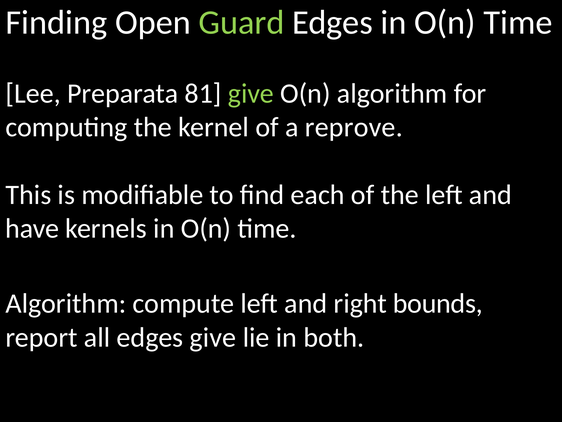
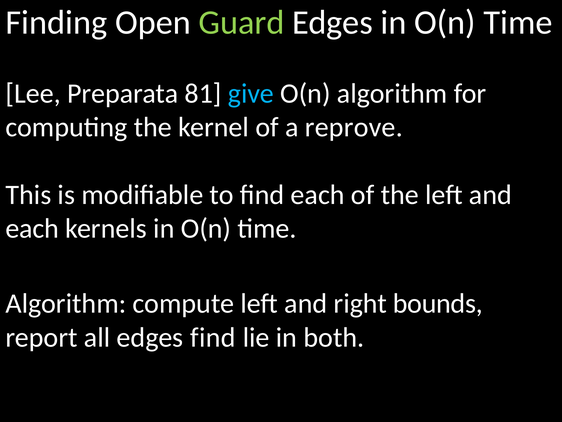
give colour: light green -> light blue (251, 93)
have: have -> each (32, 228)
edges give: give -> find (213, 337)
